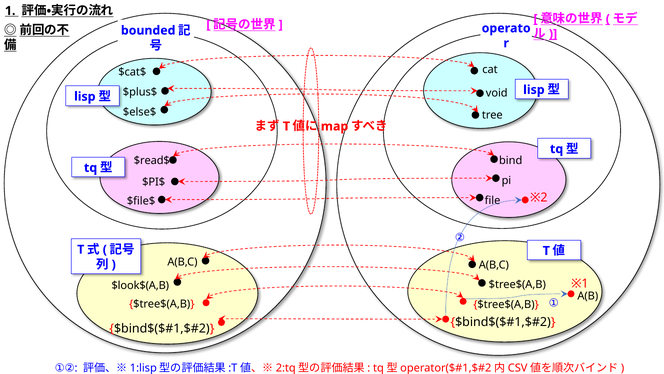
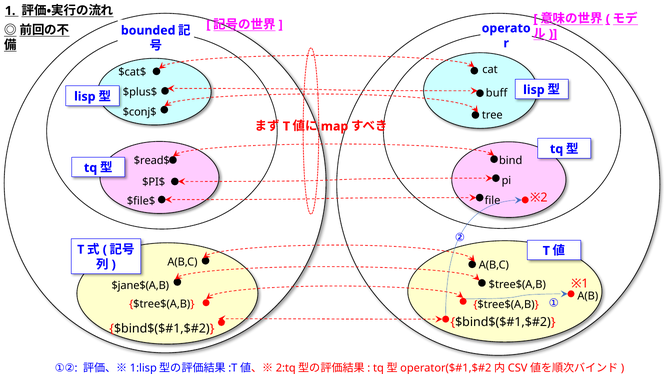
void: void -> buff (497, 93)
$else$: $else$ -> $conj$ (140, 112)
$look$(A,B: $look$(A,B -> $jane$(A,B (140, 285)
